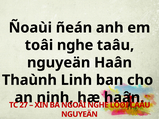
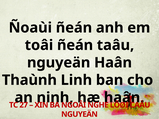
toâi nghe: nghe -> ñeán (75, 45)
